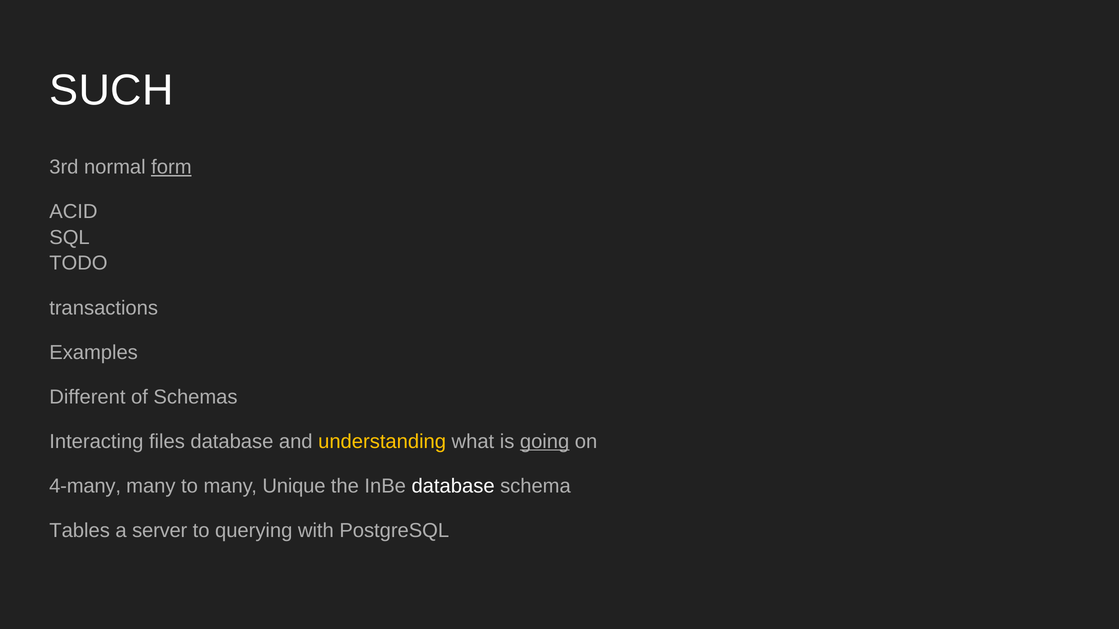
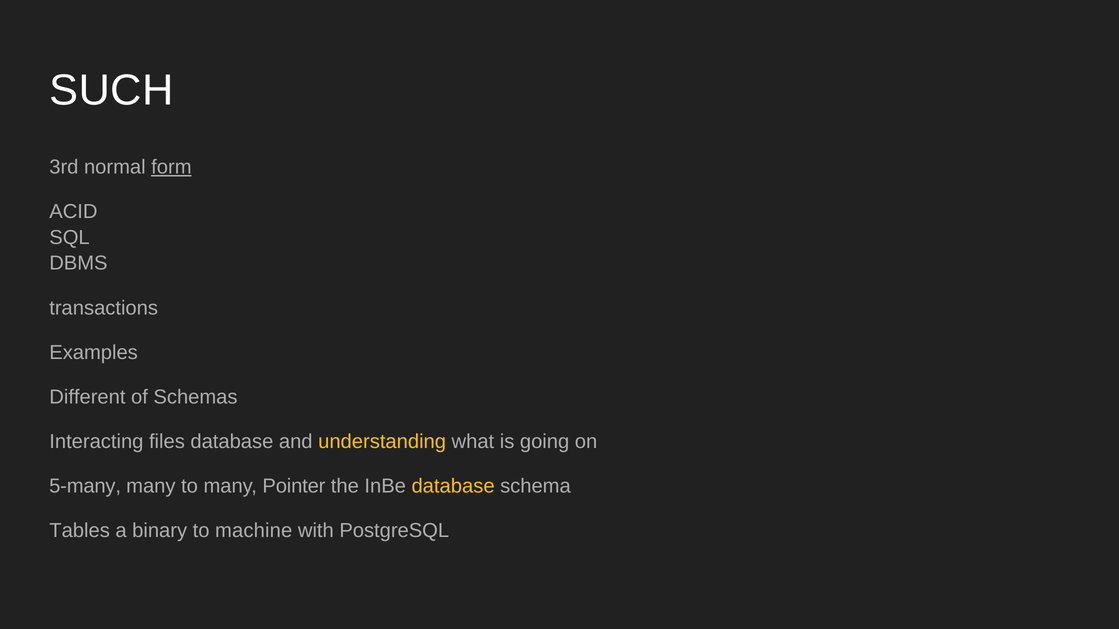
TODO: TODO -> DBMS (78, 264)
going underline: present -> none (545, 442)
4-many: 4-many -> 5-many (85, 486)
Unique: Unique -> Pointer (294, 486)
database colour: white -> yellow (453, 486)
server: server -> binary (160, 531)
querying: querying -> machine (254, 531)
